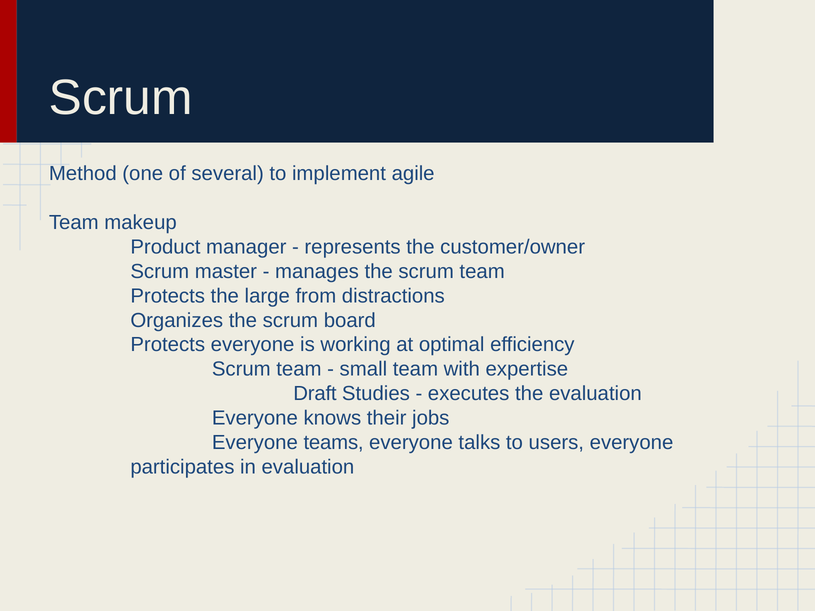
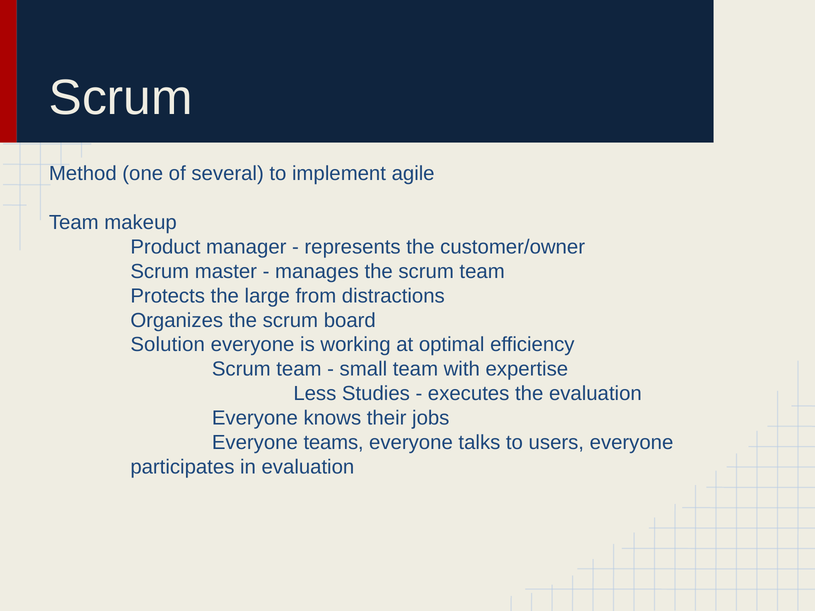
Protects: Protects -> Solution (168, 345)
Draft: Draft -> Less (315, 394)
